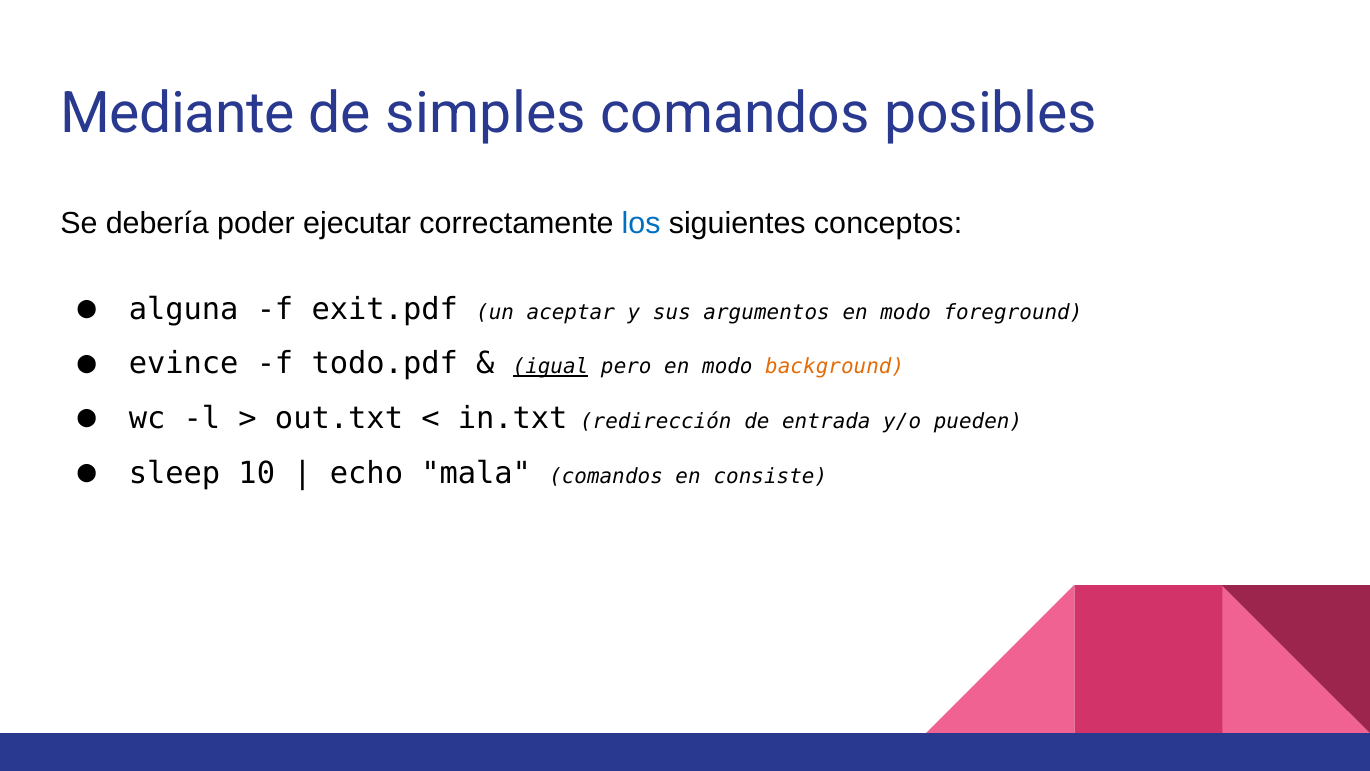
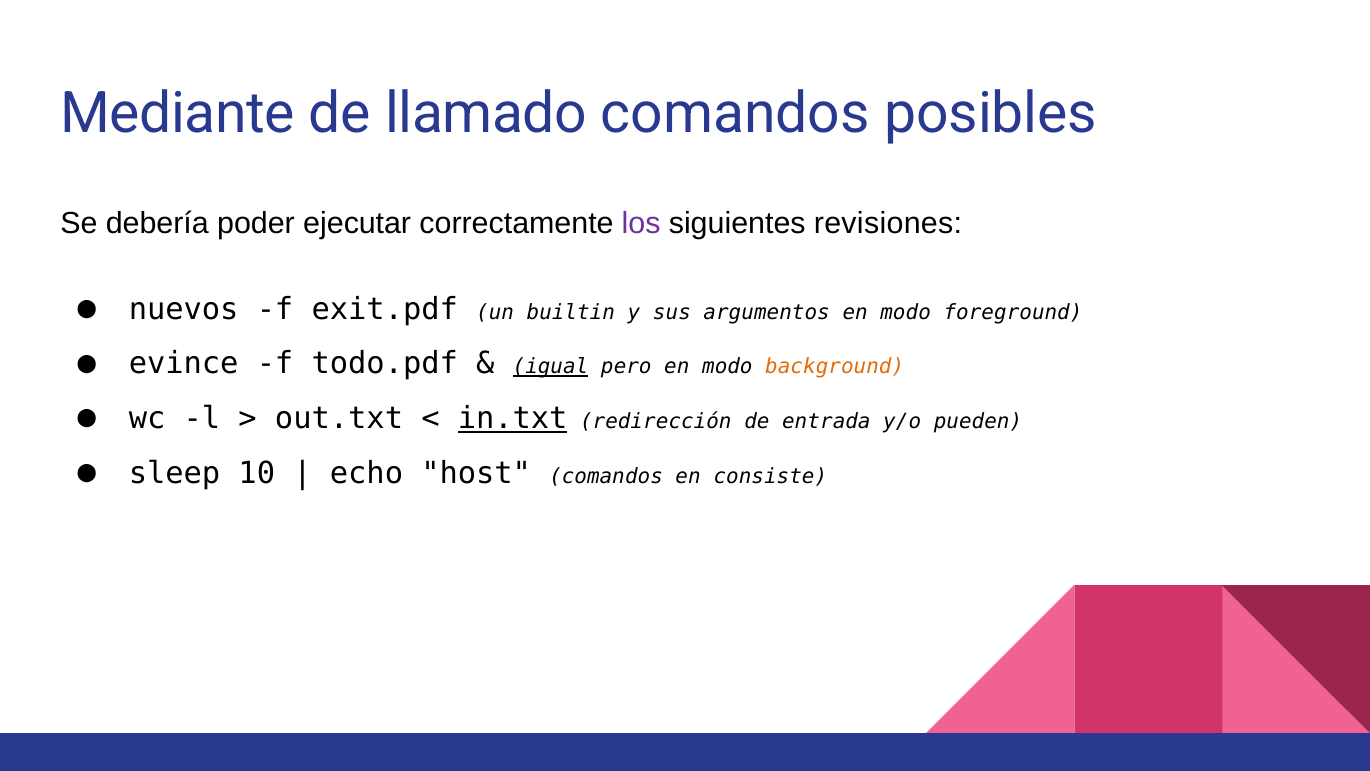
simples: simples -> llamado (486, 113)
los colour: blue -> purple (641, 224)
conceptos: conceptos -> revisiones (888, 224)
alguna: alguna -> nuevos (184, 309)
aceptar: aceptar -> builtin (571, 312)
in.txt underline: none -> present (513, 418)
mala: mala -> host (476, 473)
